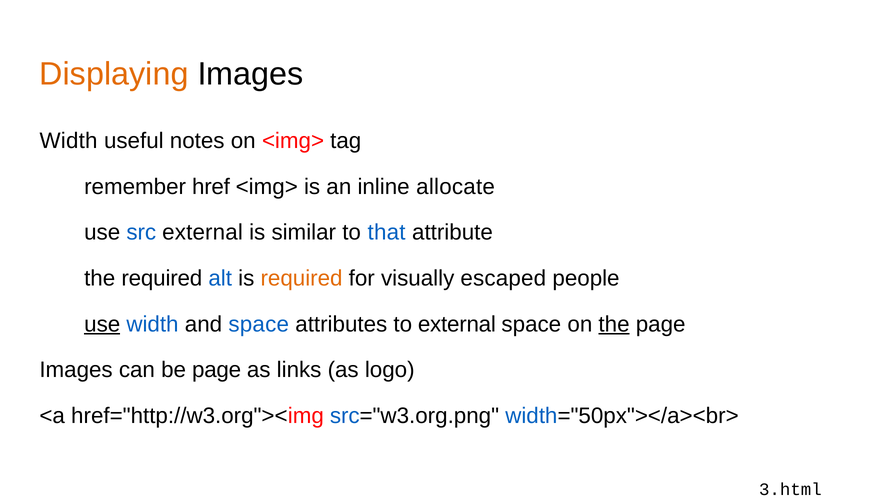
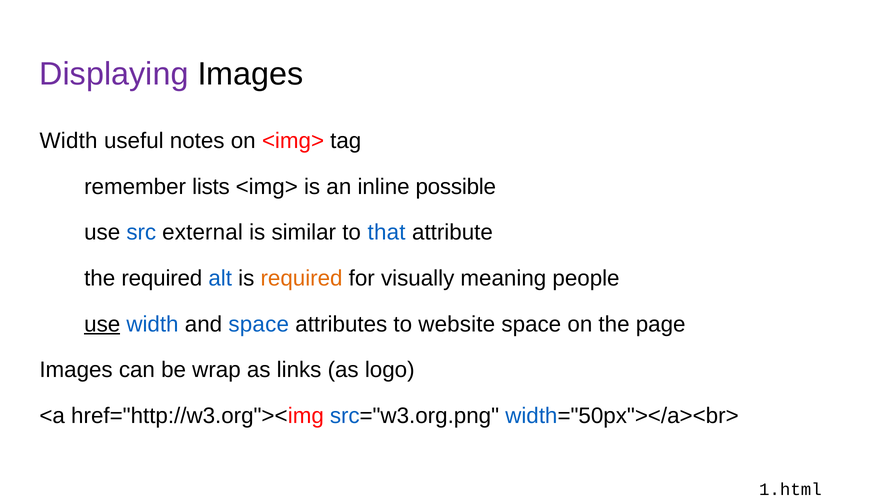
Displaying colour: orange -> purple (114, 74)
href: href -> lists (211, 187)
allocate: allocate -> possible (456, 187)
escaped: escaped -> meaning (503, 278)
to external: external -> website (457, 324)
the underline: present -> none (614, 324)
be page: page -> wrap (216, 370)
3.html: 3.html -> 1.html (790, 489)
